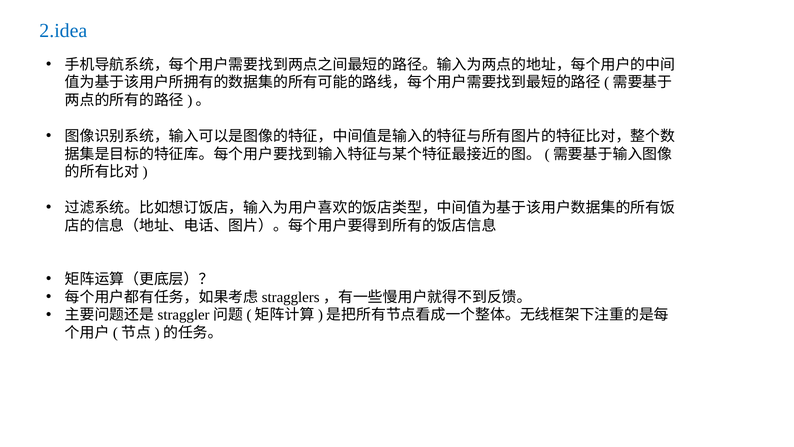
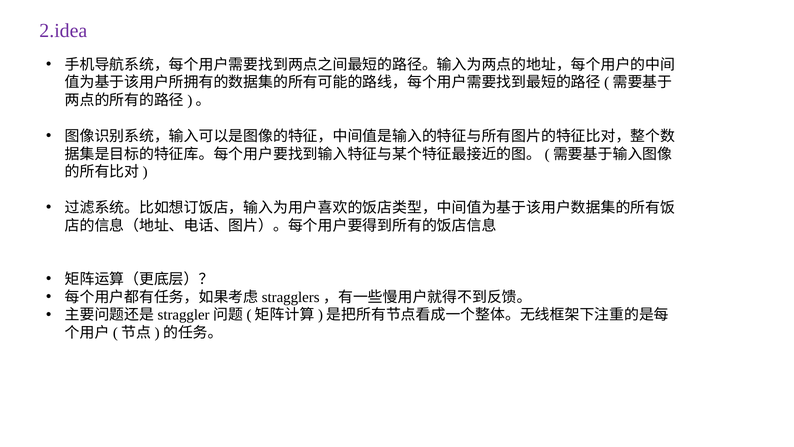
2.idea colour: blue -> purple (63, 31)
